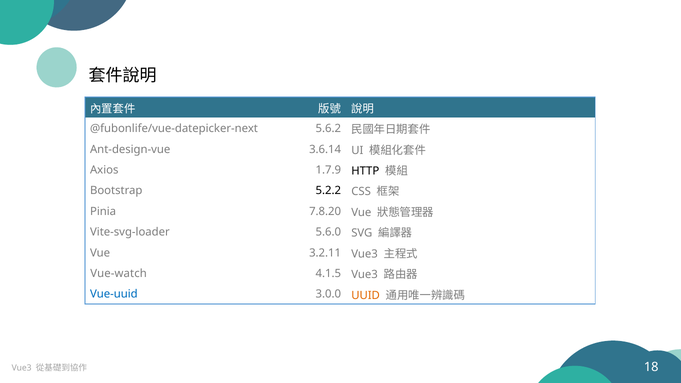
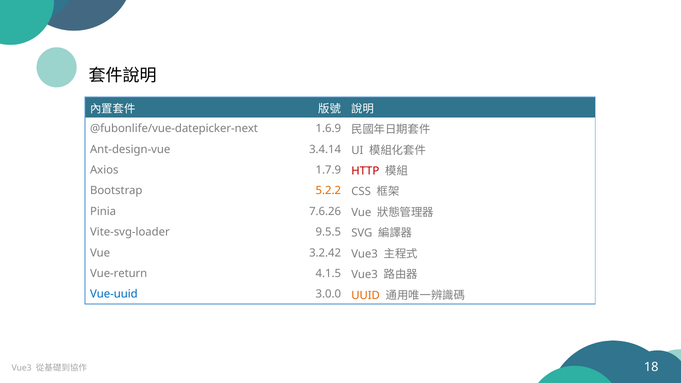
5.6.2: 5.6.2 -> 1.6.9 (328, 129)
3.6.14: 3.6.14 -> 3.4.14 (325, 149)
HTTP colour: black -> red (365, 171)
5.2.2 colour: black -> orange (328, 191)
7.8.20: 7.8.20 -> 7.6.26 (325, 211)
5.6.0: 5.6.0 -> 9.5.5 (328, 232)
3.2.11: 3.2.11 -> 3.2.42 (325, 253)
Vue-watch: Vue-watch -> Vue-return (119, 274)
